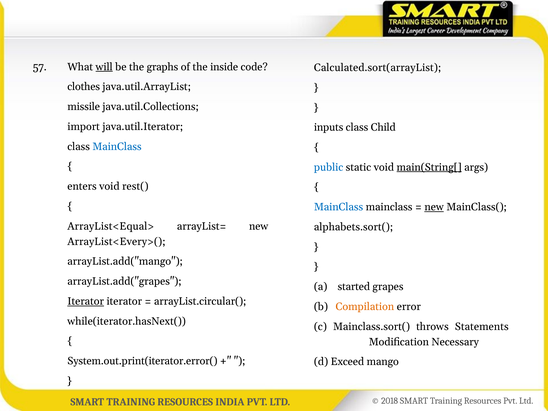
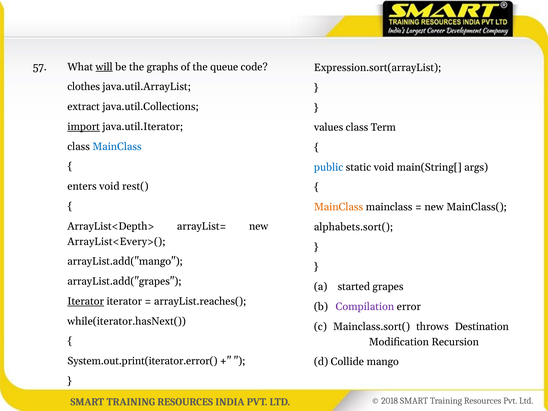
inside: inside -> queue (224, 67)
Calculated.sort(arrayList: Calculated.sort(arrayList -> Expression.sort(arrayList (378, 68)
missile: missile -> extract (84, 107)
import underline: none -> present (84, 127)
inputs: inputs -> values (329, 127)
Child: Child -> Term (383, 127)
main(String[ underline: present -> none (429, 167)
MainClass colour: blue -> orange (339, 207)
new underline: present -> none (434, 207)
ArrayList<Equal>: ArrayList<Equal> -> ArrayList<Depth> (111, 226)
arrayList.circular(: arrayList.circular( -> arrayList.reaches( (200, 301)
Compilation colour: orange -> purple (365, 307)
Statements: Statements -> Destination (482, 327)
Necessary: Necessary -> Recursion (455, 342)
Exceed: Exceed -> Collide (347, 362)
